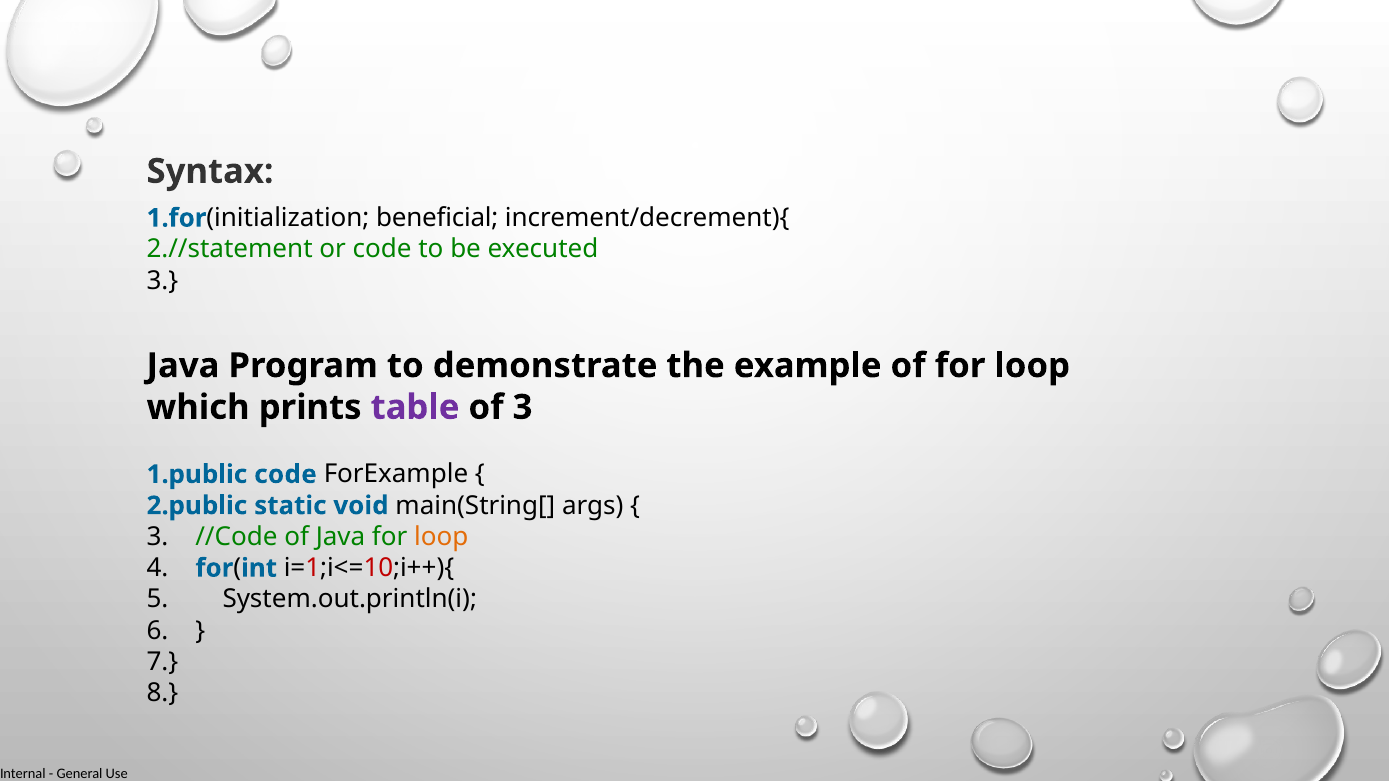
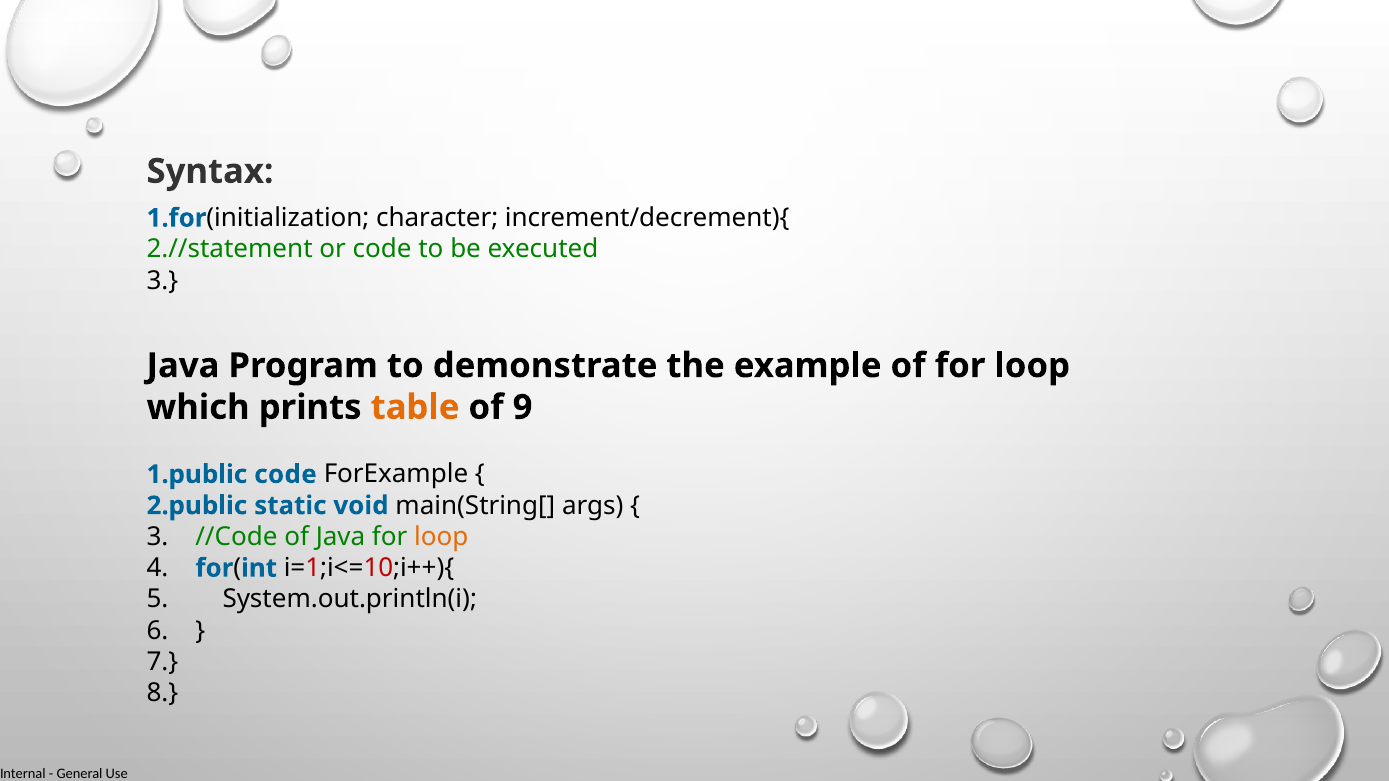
beneficial: beneficial -> character (437, 218)
table colour: purple -> orange (415, 407)
of 3: 3 -> 9 (523, 407)
